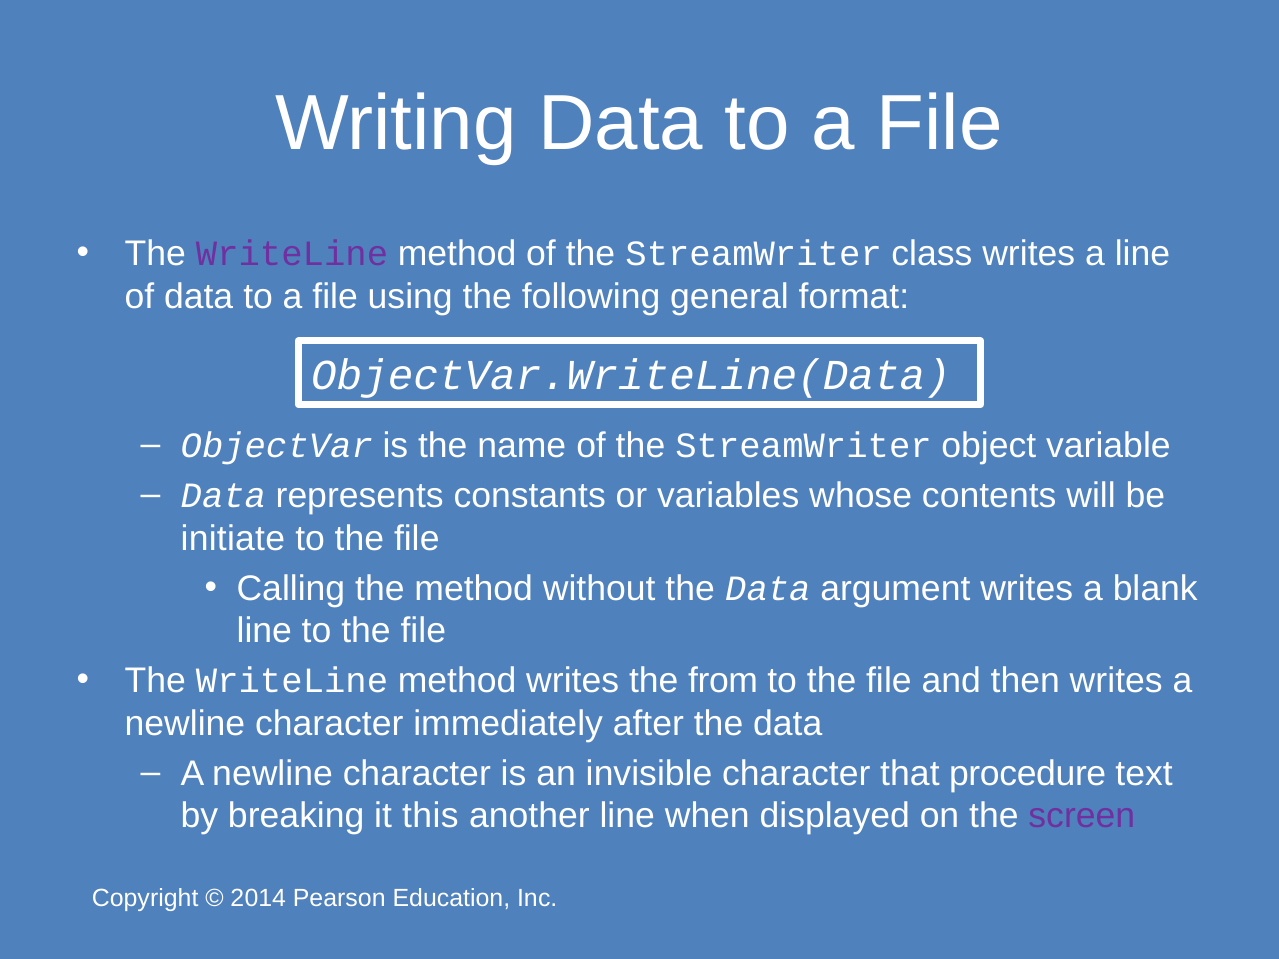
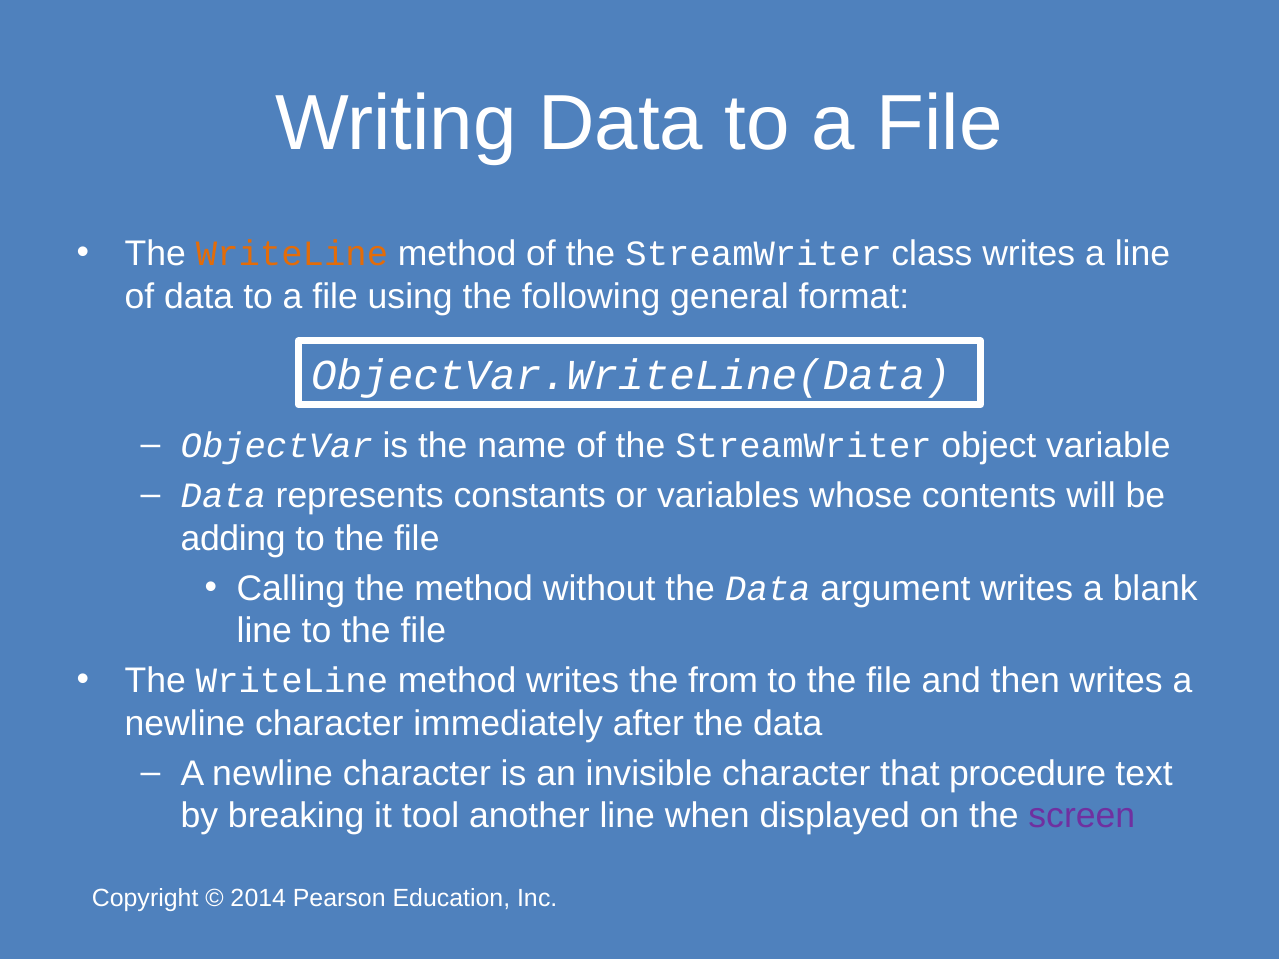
WriteLine colour: purple -> orange (292, 254)
initiate: initiate -> adding (233, 539)
this: this -> tool (431, 816)
